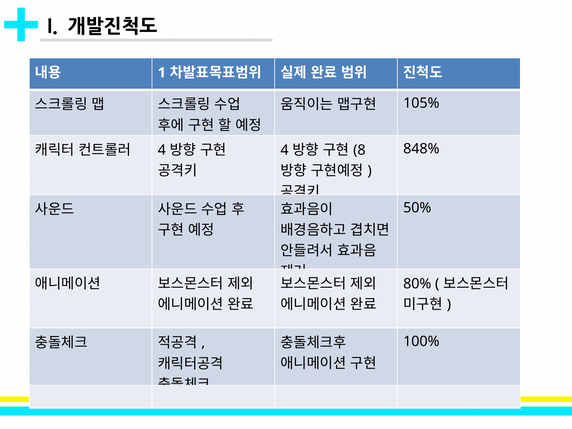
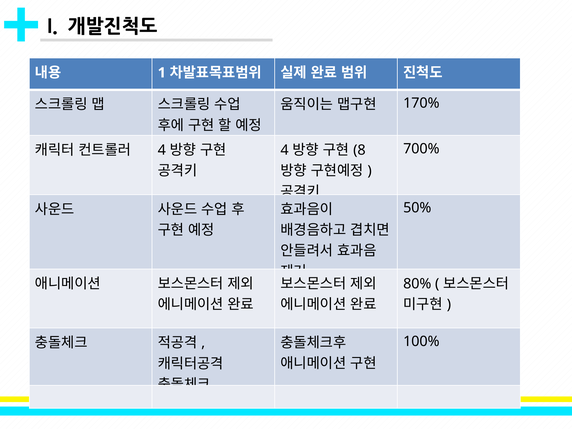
105%: 105% -> 170% (421, 103)
848%: 848% -> 700% (421, 149)
